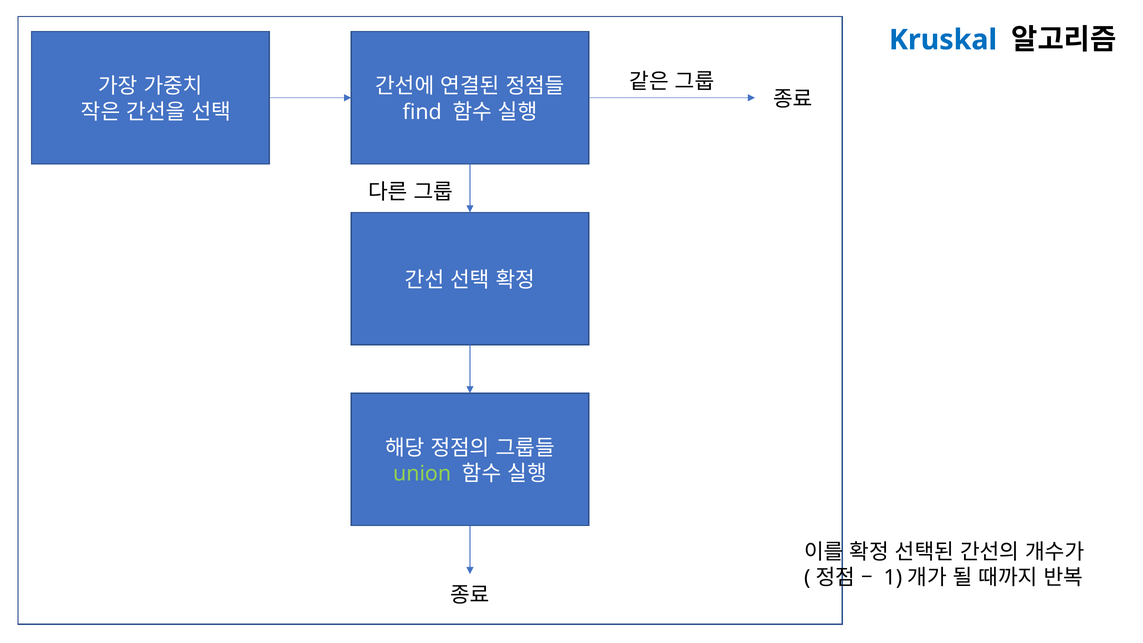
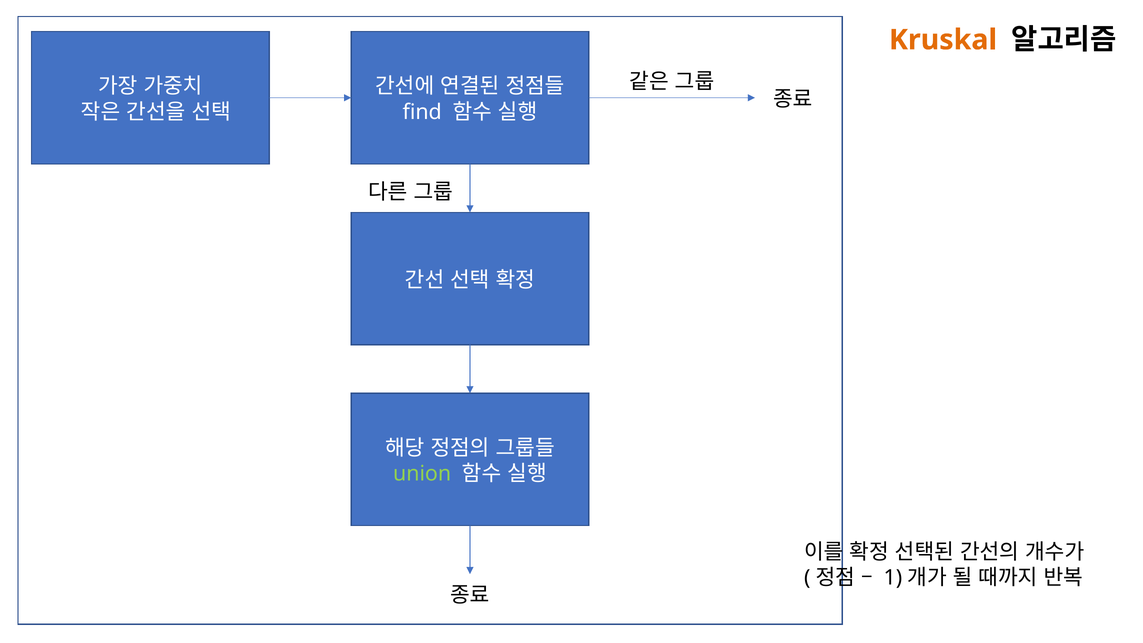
Kruskal colour: blue -> orange (943, 40)
